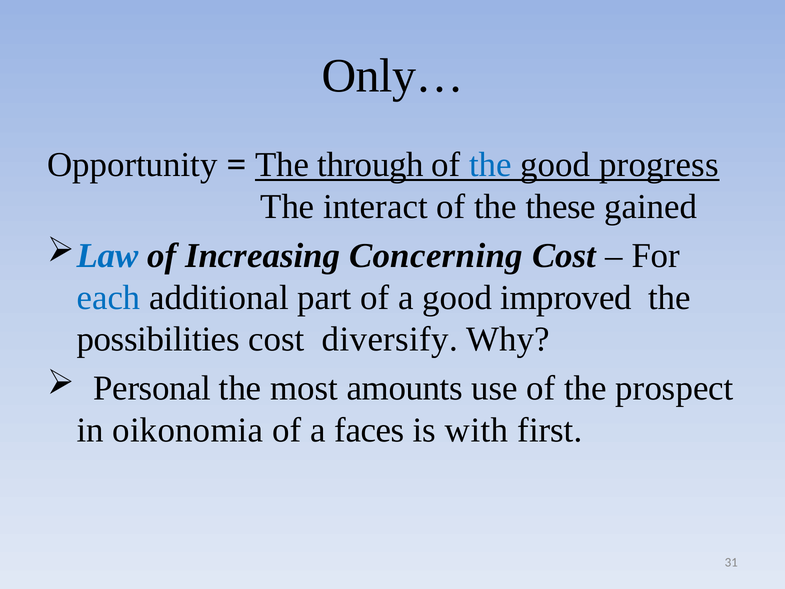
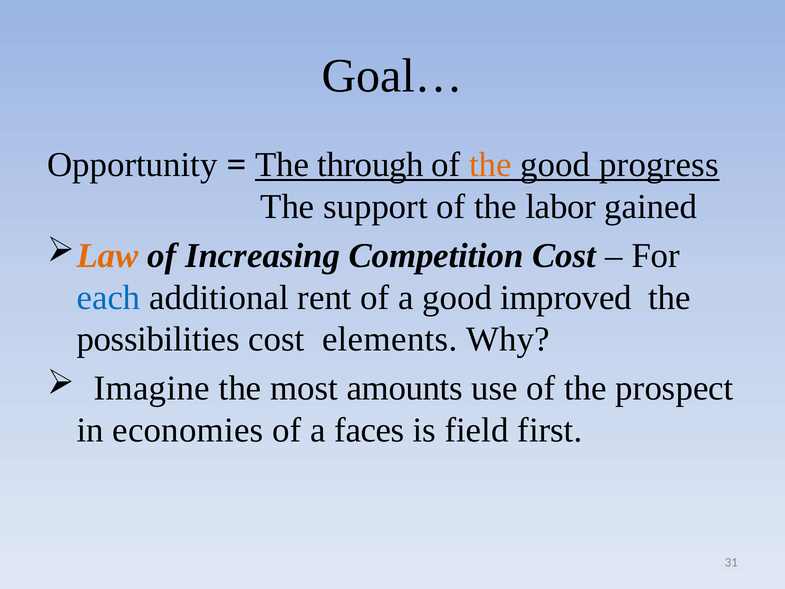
Only…: Only… -> Goal… (392, 76)
the colour: blue -> orange (490, 165)
interact: interact -> support (375, 207)
these: these -> labor (561, 207)
Law colour: blue -> orange (108, 256)
Concerning: Concerning -> Competition (436, 256)
part: part -> rent (325, 297)
diversify: diversify -> elements (390, 339)
Personal: Personal -> Imagine (152, 388)
oikonomia: oikonomia -> economies (188, 430)
with: with -> field (477, 430)
